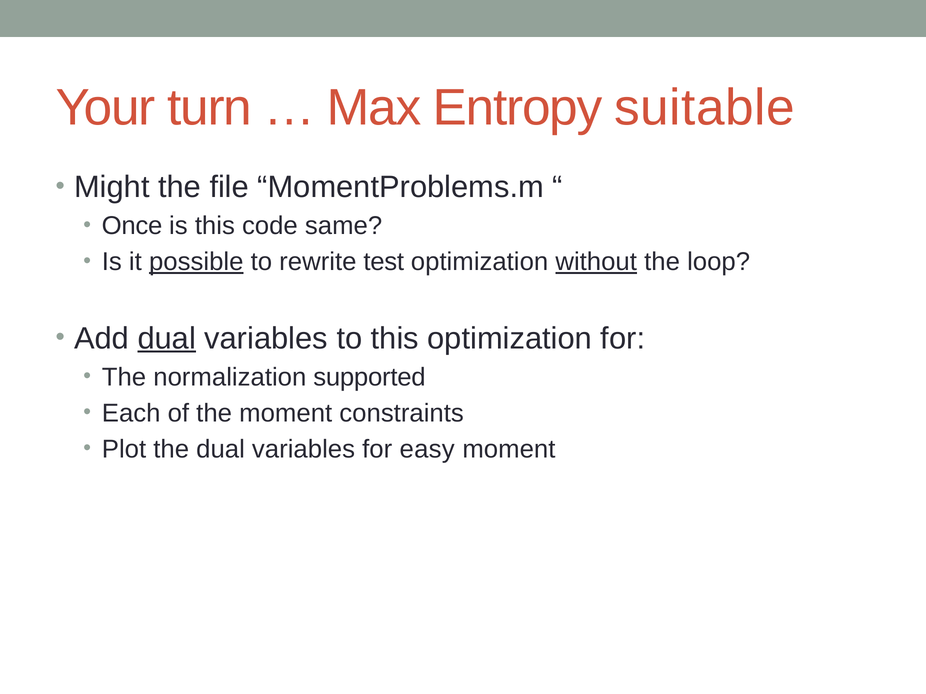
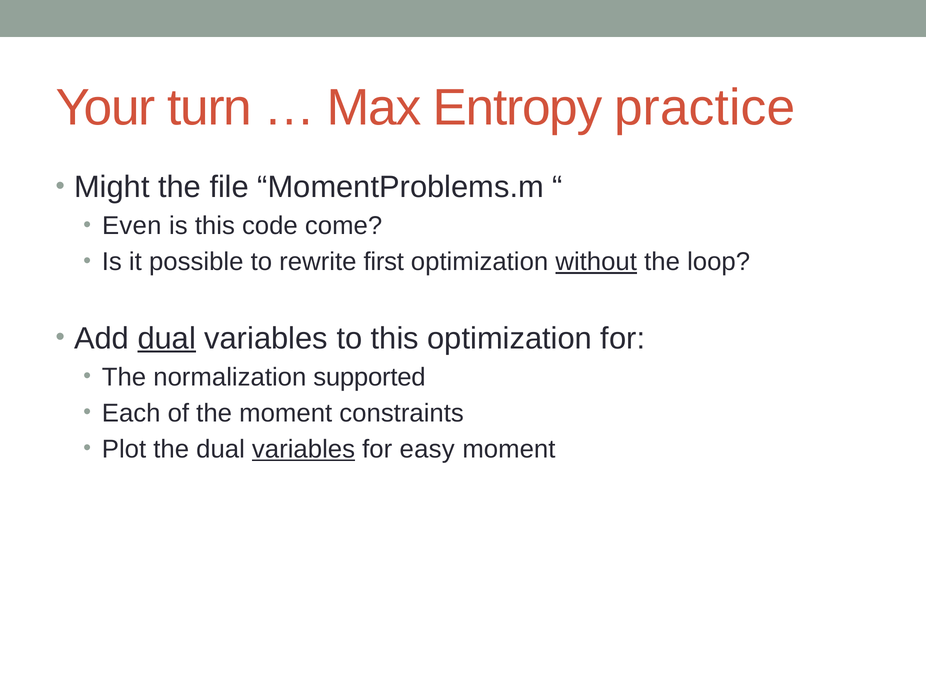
suitable: suitable -> practice (705, 108)
Once: Once -> Even (132, 226)
same: same -> come (344, 226)
possible underline: present -> none (196, 262)
test: test -> first (384, 262)
variables underline: none -> present (304, 449)
